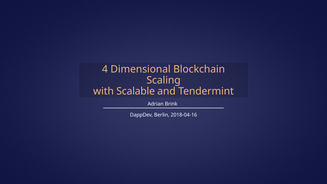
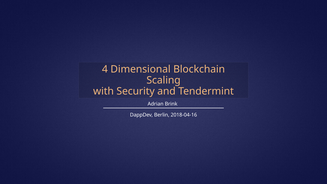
Scalable: Scalable -> Security (136, 91)
